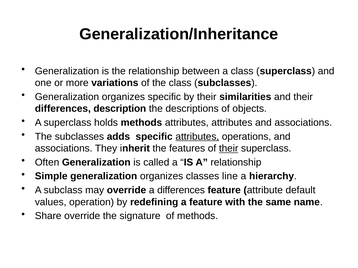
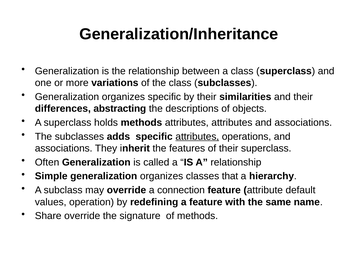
description: description -> abstracting (120, 109)
their underline: present -> none (229, 149)
line: line -> that (230, 177)
a differences: differences -> connection (181, 190)
